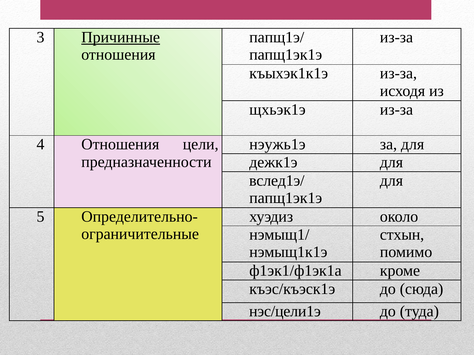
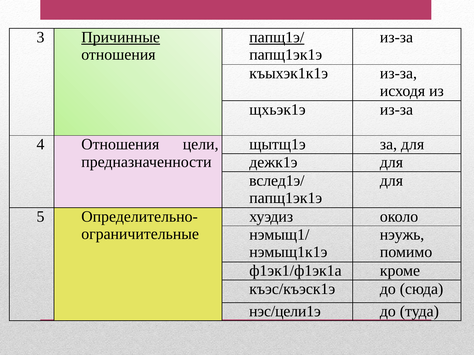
папщ1э/ underline: none -> present (277, 37)
нэужь1э: нэужь1э -> щытщ1э (277, 145)
стхын: стхын -> нэужь (402, 235)
